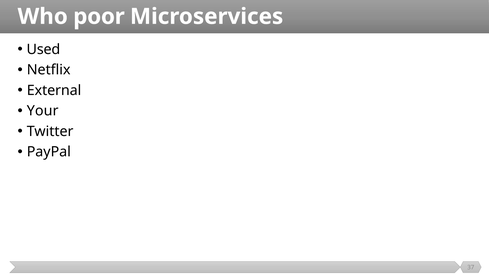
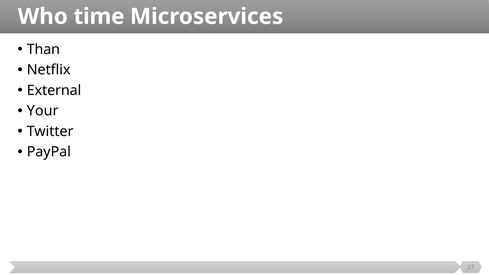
poor: poor -> time (99, 17)
Used: Used -> Than (43, 49)
